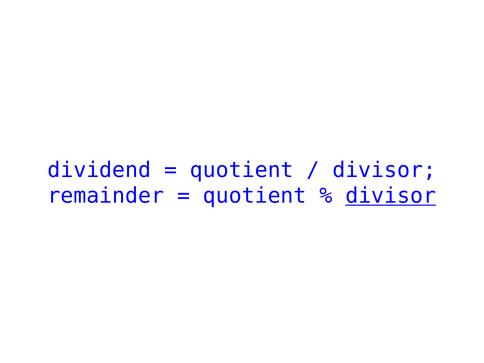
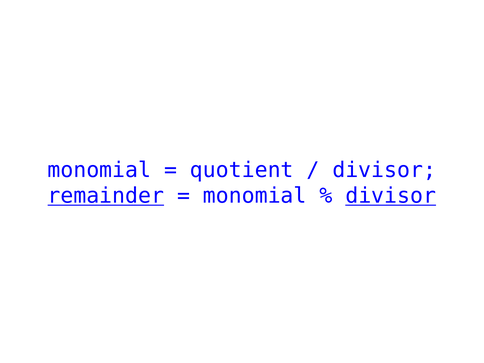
dividend: dividend -> monomial (99, 170)
remainder underline: none -> present (106, 196)
quotient: quotient -> monomial (255, 196)
